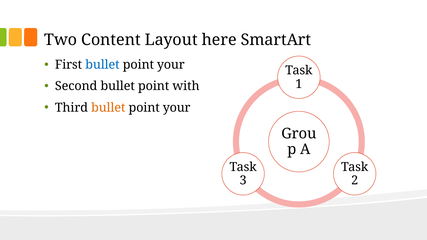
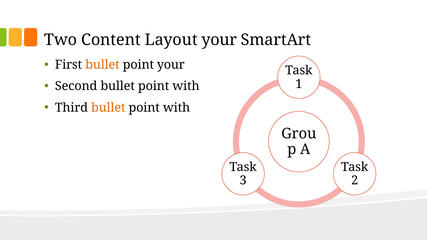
Layout here: here -> your (219, 40)
bullet colour: blue -> orange (102, 65)
your: your -> with (177, 108)
